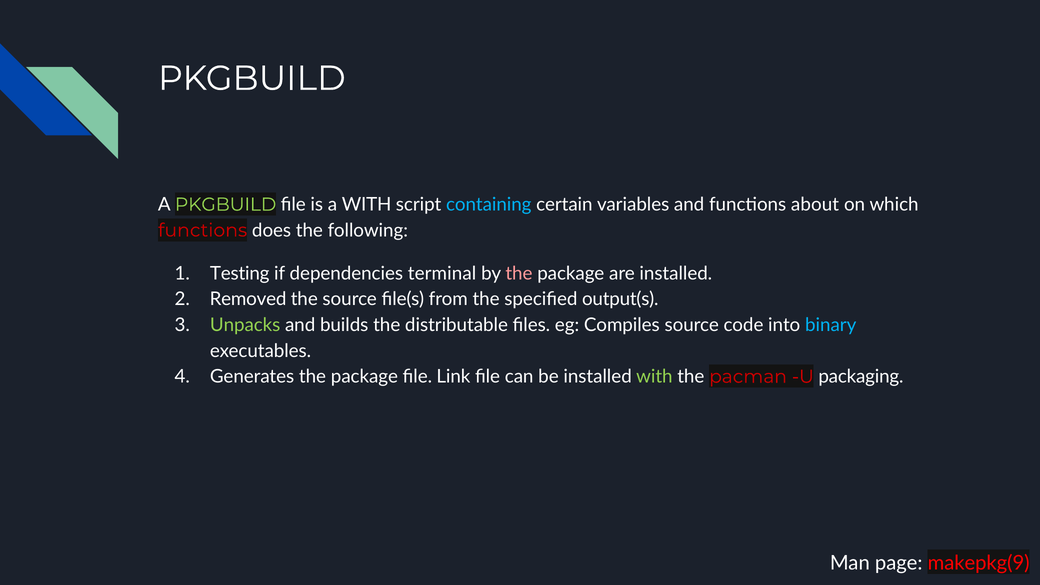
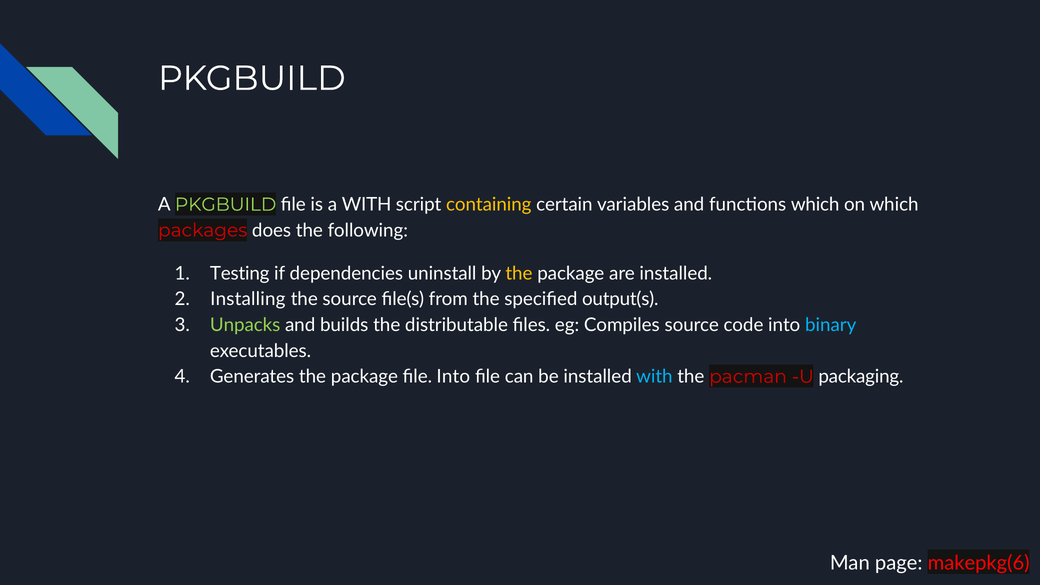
containing colour: light blue -> yellow (489, 205)
functions about: about -> which (815, 205)
functions: functions -> packages (203, 230)
terminal: terminal -> uninstall (442, 273)
the colour: pink -> yellow (519, 273)
Removed: Removed -> Installing (248, 299)
file Link: Link -> Into (453, 377)
with colour: light green -> light blue (654, 377)
makepkg(9: makepkg(9 -> makepkg(6 (979, 563)
